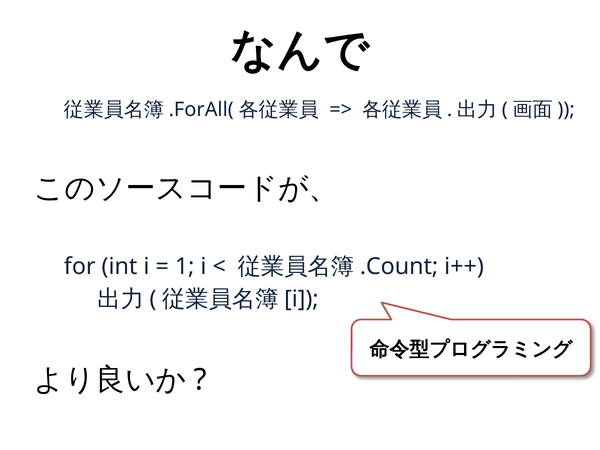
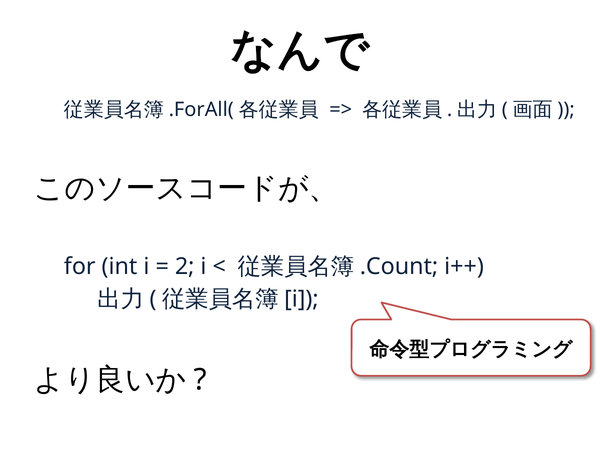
1: 1 -> 2 (185, 266)
